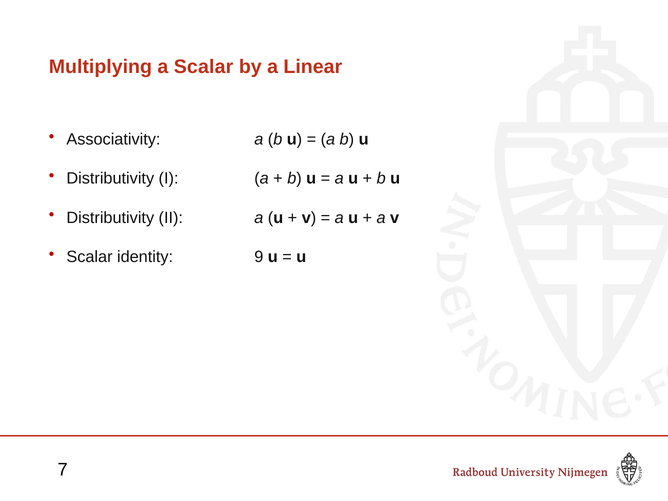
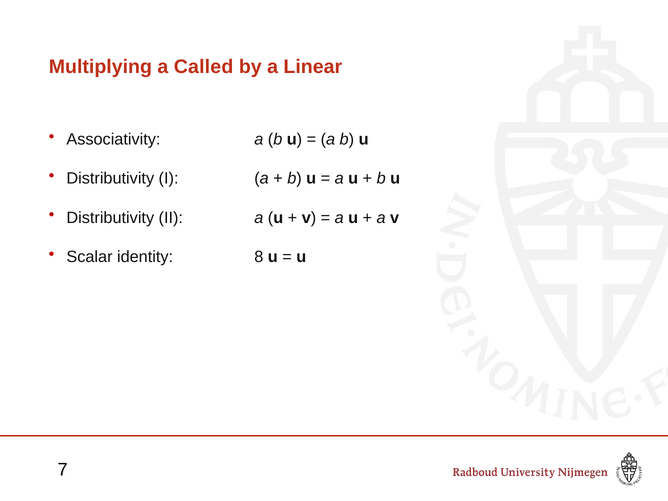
a Scalar: Scalar -> Called (204, 67)
9: 9 -> 8 (259, 257)
